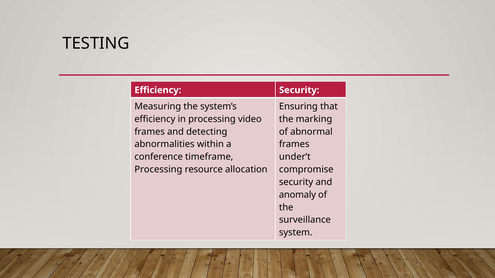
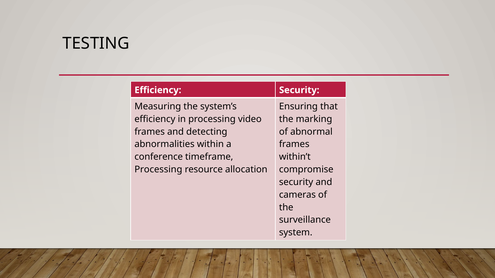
under’t: under’t -> within’t (295, 157)
anomaly: anomaly -> cameras (297, 195)
